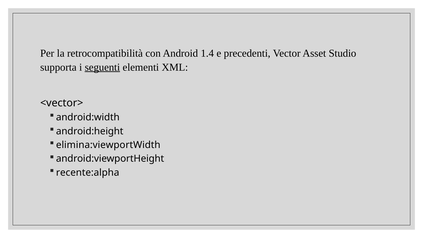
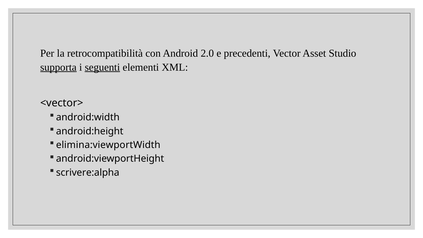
1.4: 1.4 -> 2.0 (207, 53)
supporta underline: none -> present (58, 67)
recente:alpha: recente:alpha -> scrivere:alpha (88, 173)
